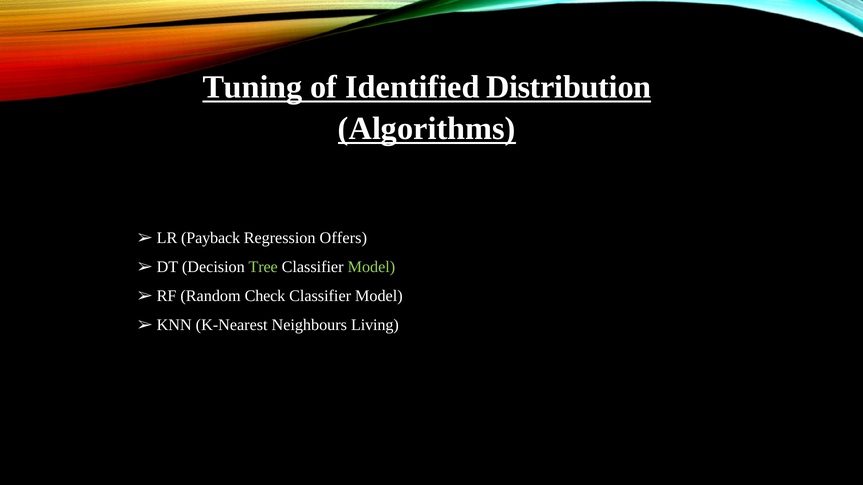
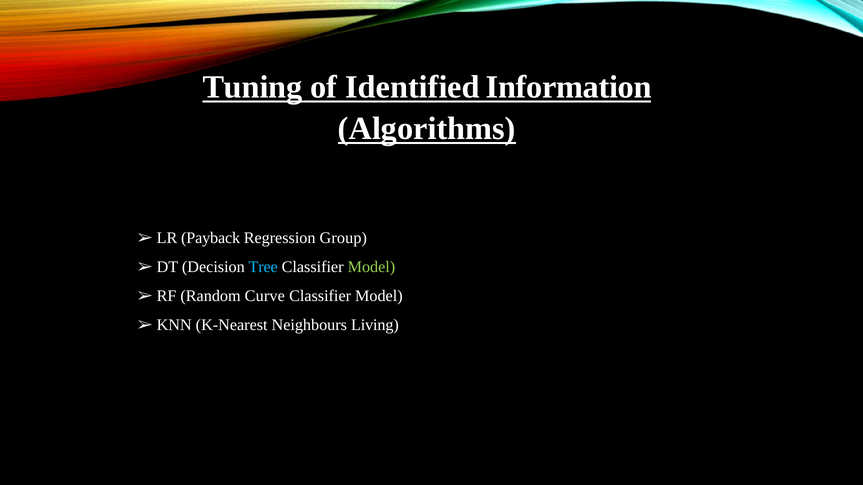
Distribution: Distribution -> Information (569, 87)
Offers: Offers -> Group (343, 238)
Tree colour: light green -> light blue (263, 267)
Check: Check -> Curve (265, 296)
